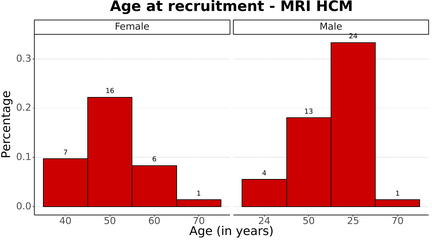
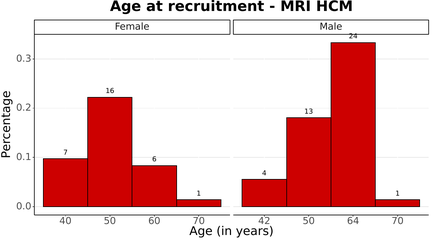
70 24: 24 -> 42 (264, 221)
25: 25 -> 64 (353, 221)
